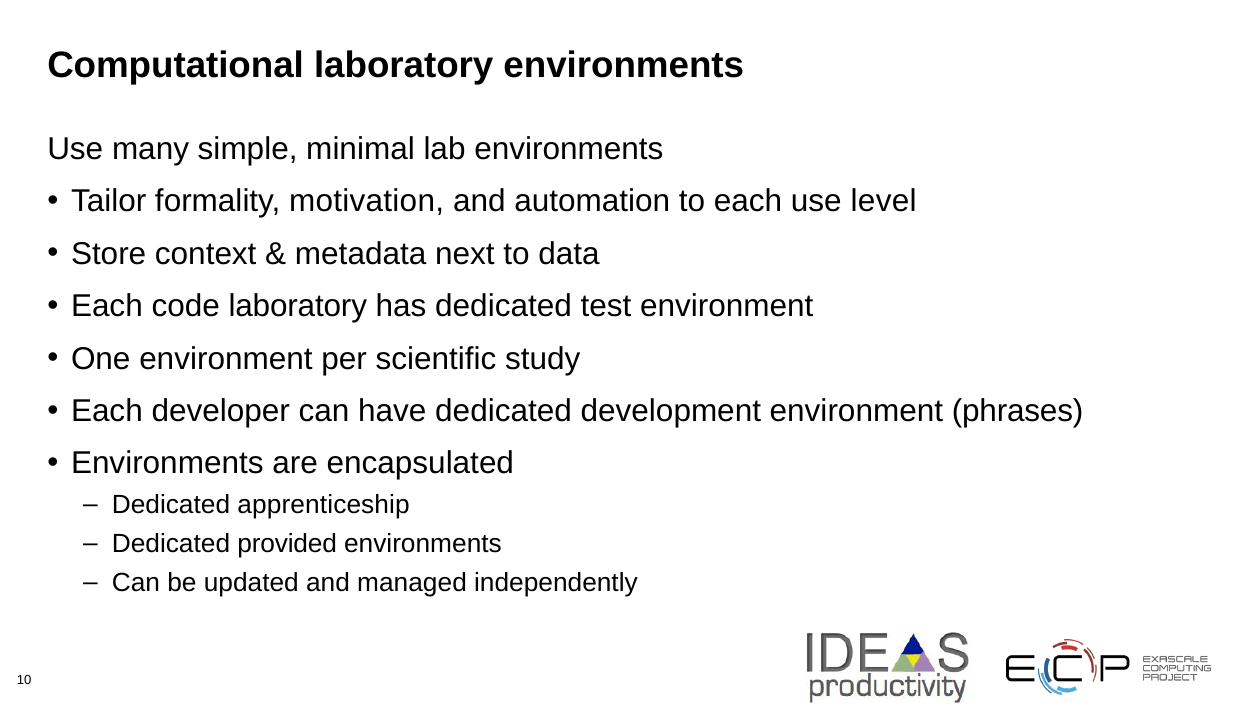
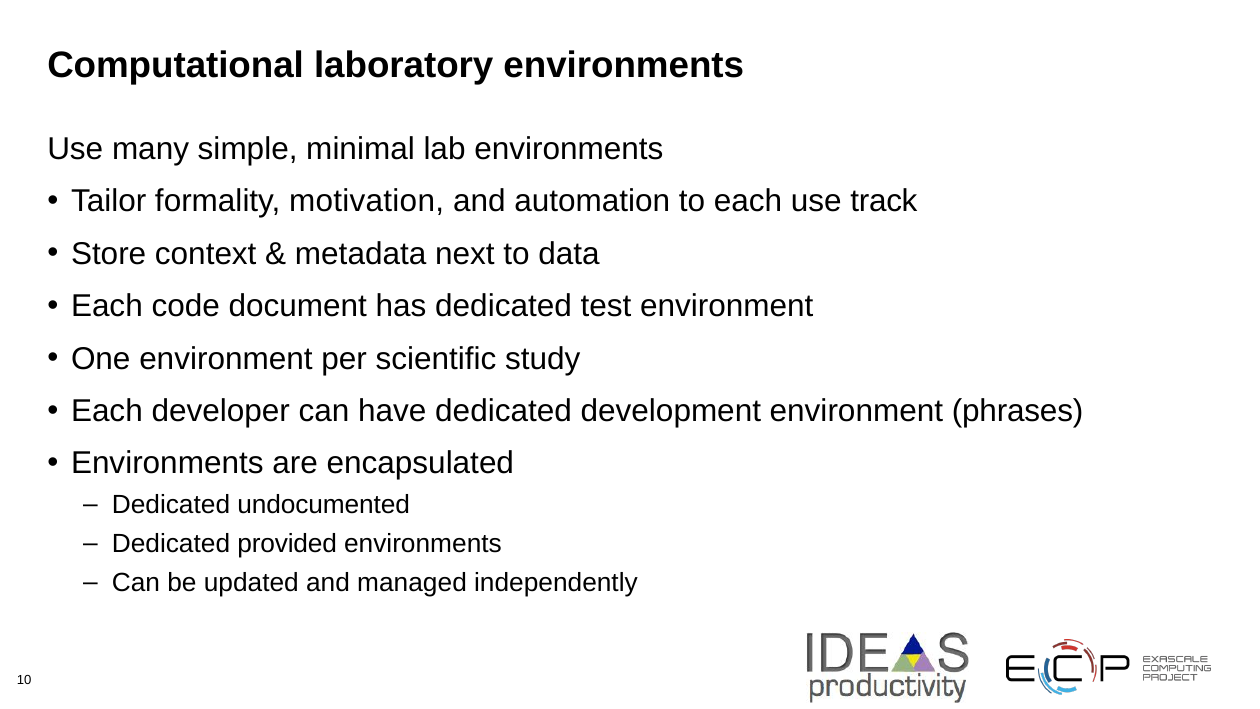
level: level -> track (884, 201)
code laboratory: laboratory -> document (298, 306)
apprenticeship: apprenticeship -> undocumented (324, 505)
